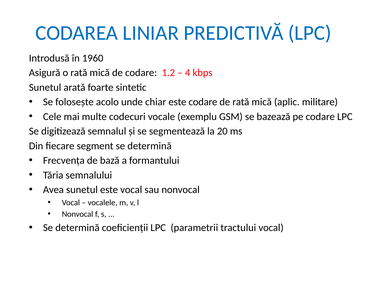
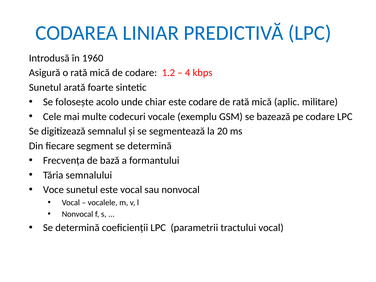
Avea: Avea -> Voce (53, 190)
